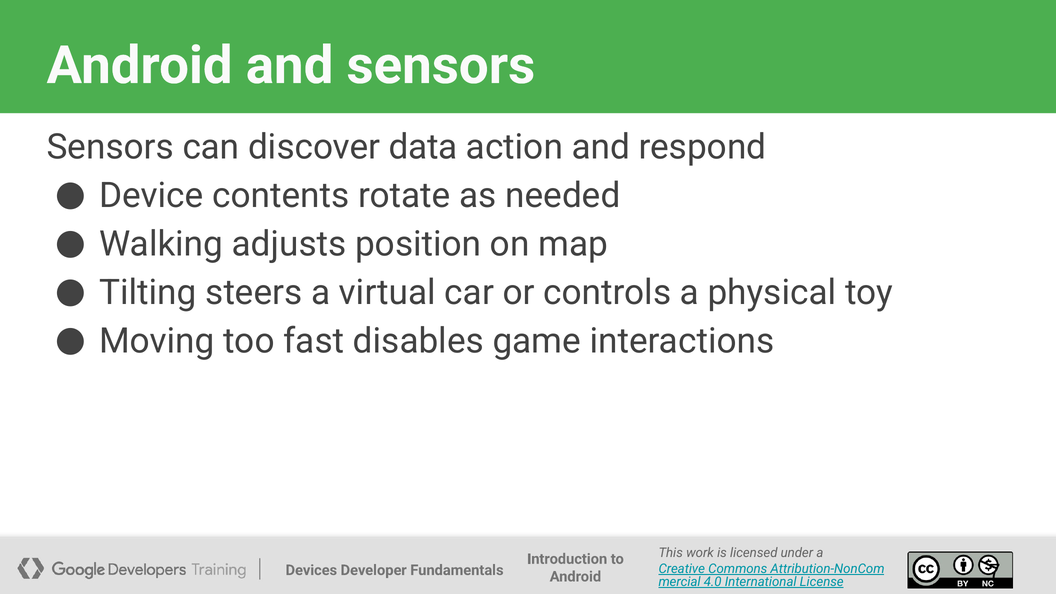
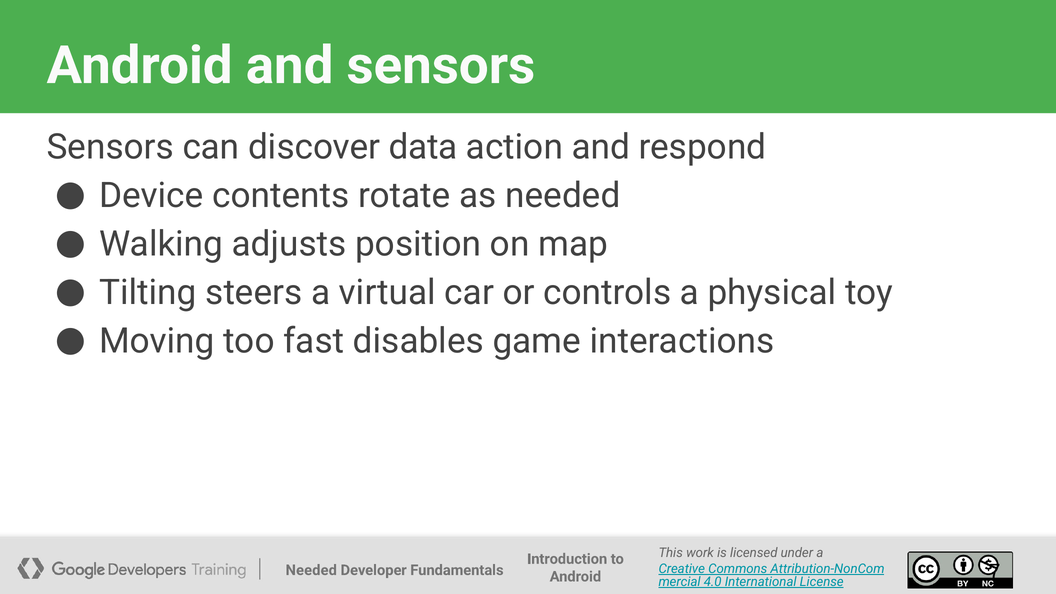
Devices: Devices -> Needed (311, 570)
